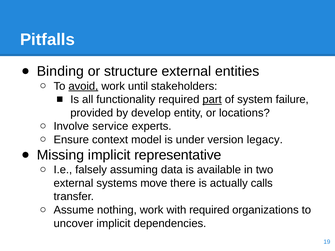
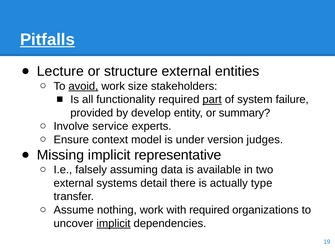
Pitfalls underline: none -> present (48, 40)
Binding: Binding -> Lecture (60, 71)
until: until -> size (138, 86)
locations: locations -> summary (245, 113)
legacy: legacy -> judges (265, 140)
move: move -> detail (154, 183)
calls: calls -> type (262, 183)
implicit underline: none -> present (113, 224)
